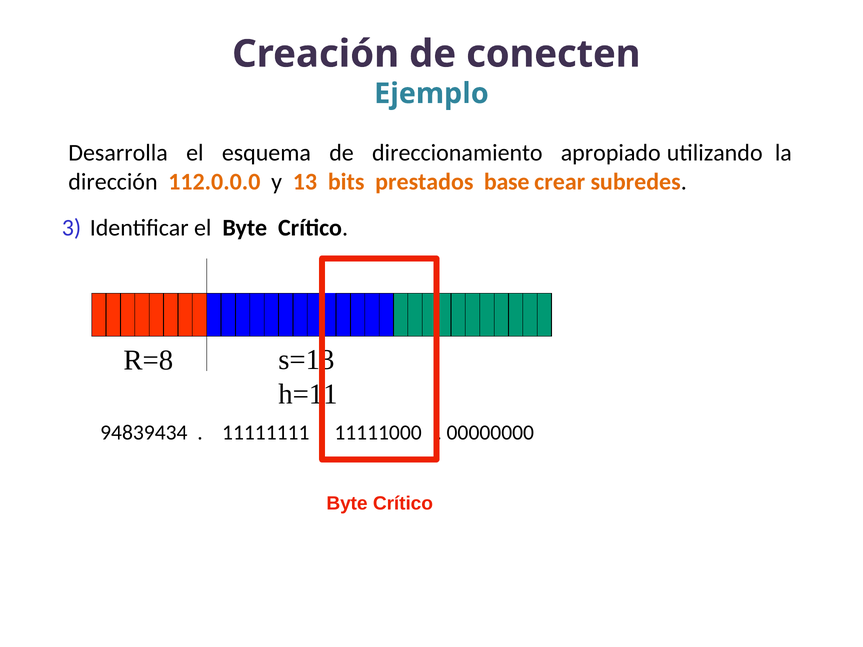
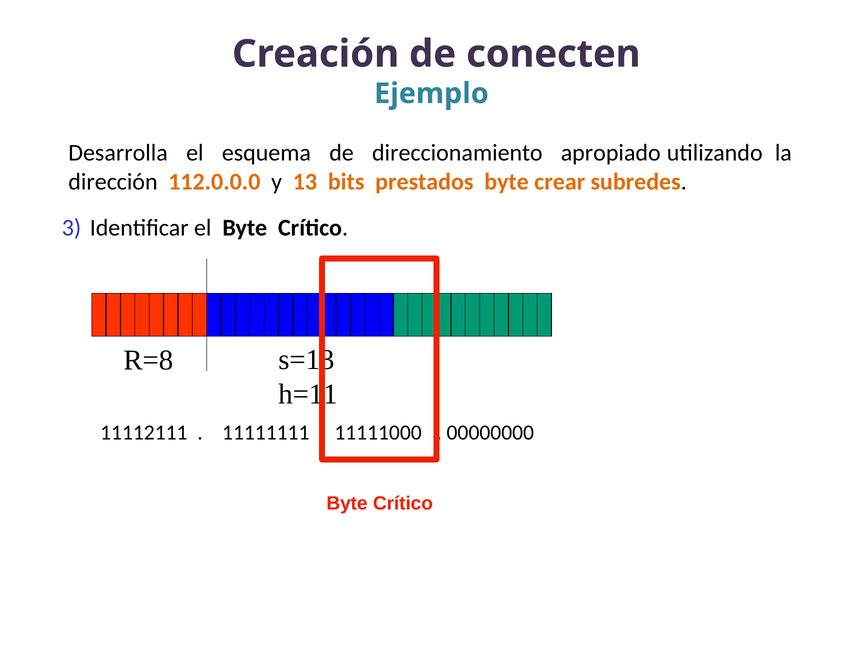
prestados base: base -> byte (507, 182)
94839434: 94839434 -> 11112111 (144, 433)
